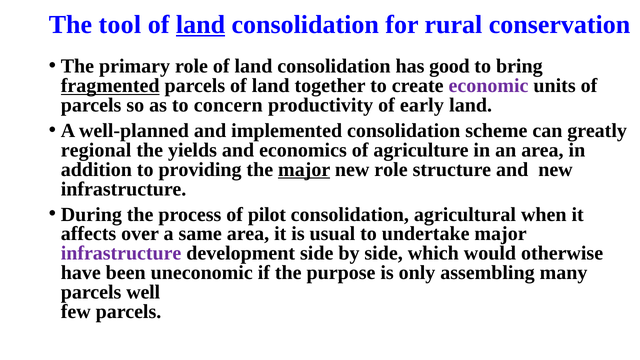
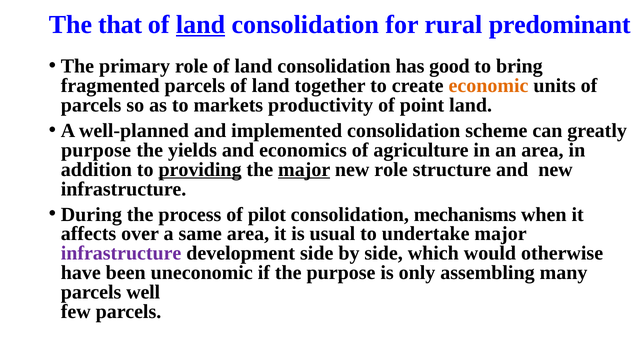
tool: tool -> that (120, 25)
conservation: conservation -> predominant (560, 25)
fragmented underline: present -> none (110, 86)
economic colour: purple -> orange (488, 86)
concern: concern -> markets (228, 105)
early: early -> point (422, 105)
regional: regional -> purpose (96, 150)
providing underline: none -> present (200, 170)
agricultural: agricultural -> mechanisms (465, 214)
